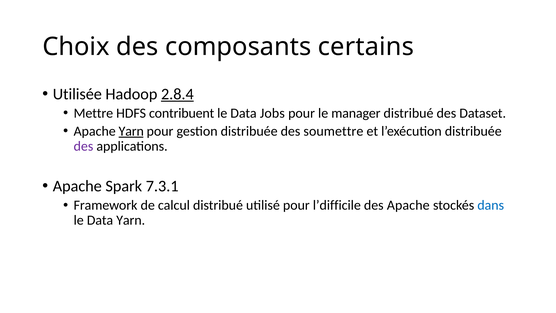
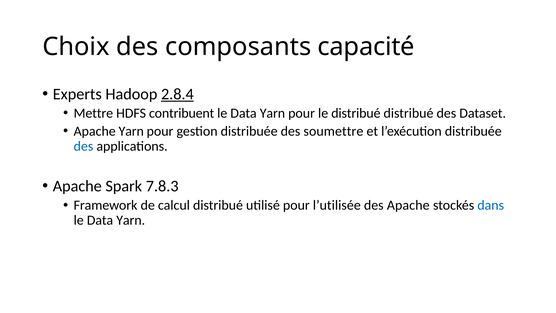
certains: certains -> capacité (366, 47)
Utilisée: Utilisée -> Experts (77, 94)
Jobs: Jobs -> Yarn (272, 113)
le manager: manager -> distribué (356, 113)
Yarn underline: present -> none (131, 131)
des colour: purple -> blue (83, 146)
7.3.1: 7.3.1 -> 7.8.3 (162, 186)
l’difficile: l’difficile -> l’utilisée (337, 205)
